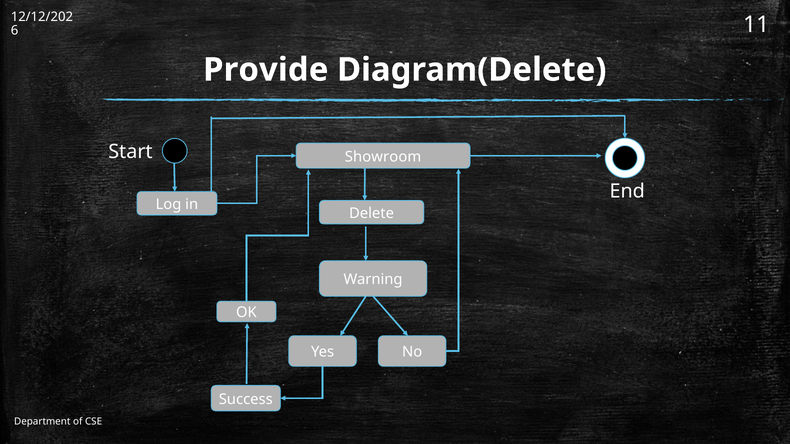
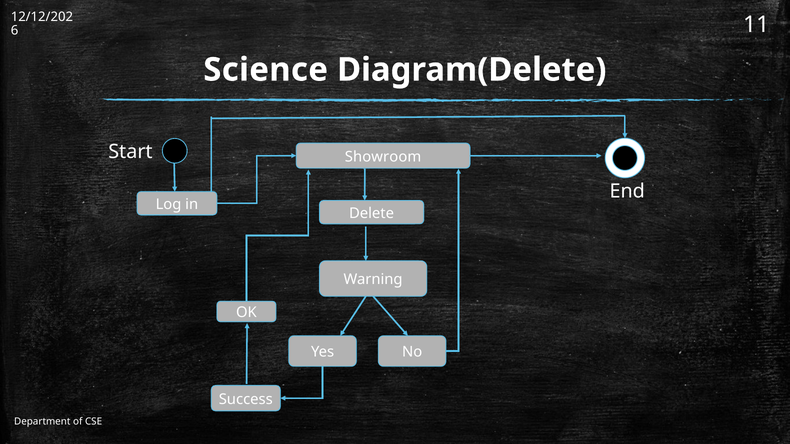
Provide: Provide -> Science (266, 70)
